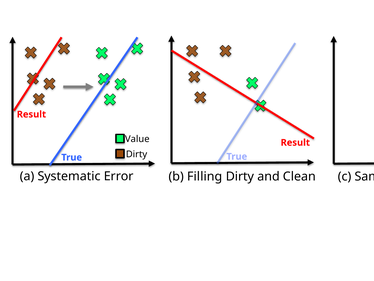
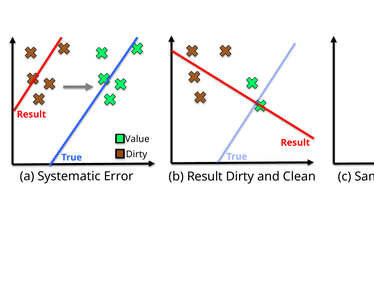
b Filling: Filling -> Result (205, 176)
